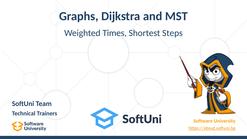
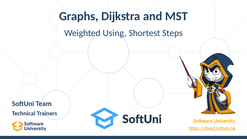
Times: Times -> Using (115, 33)
